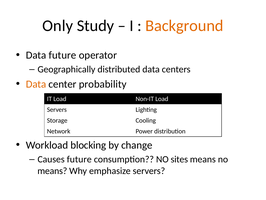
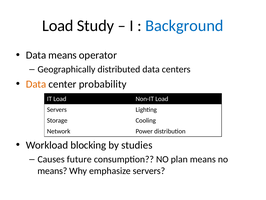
Only: Only -> Load (58, 26)
Background colour: orange -> blue (184, 26)
Data future: future -> means (63, 55)
change: change -> studies (137, 145)
sites: sites -> plan (179, 159)
